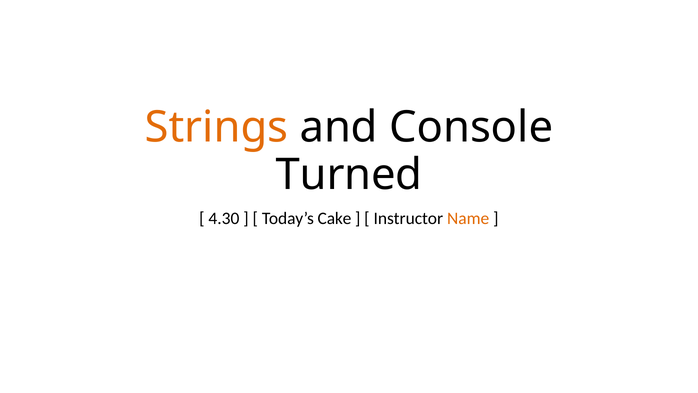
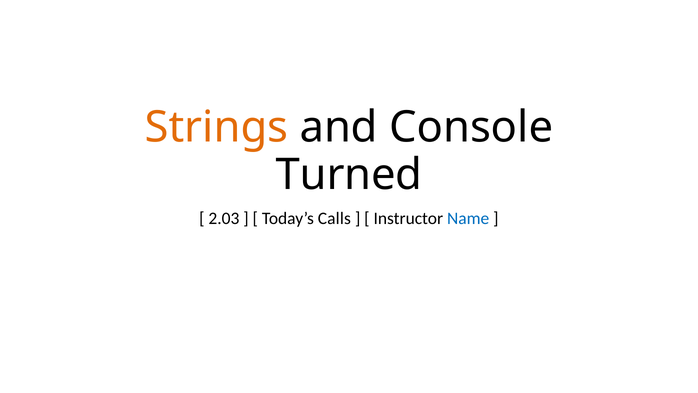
4.30: 4.30 -> 2.03 (224, 218)
Cake: Cake -> Calls (334, 218)
Name colour: orange -> blue (468, 218)
